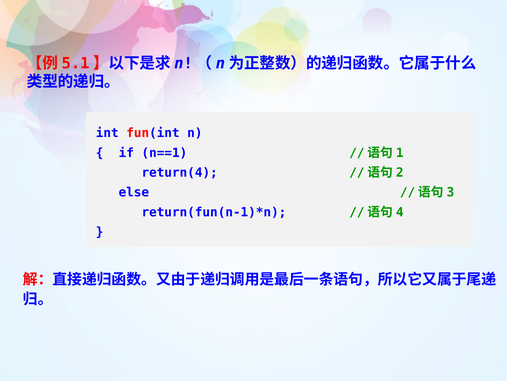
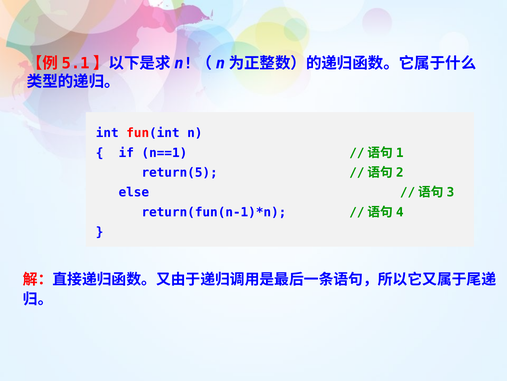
return(4: return(4 -> return(5 (180, 172)
